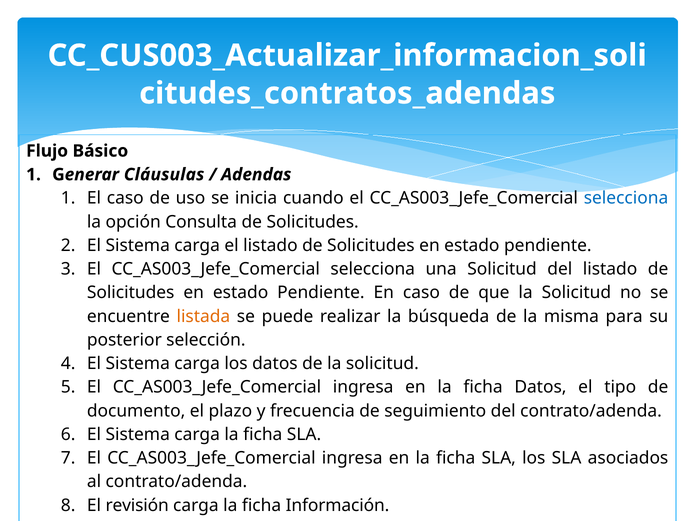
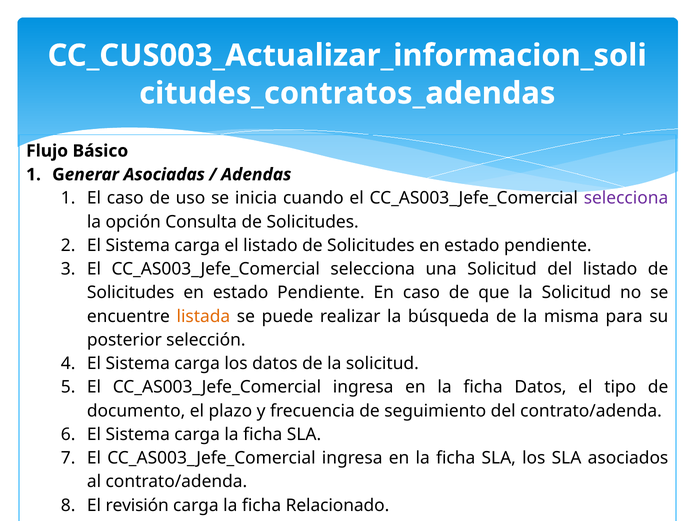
Generar Cláusulas: Cláusulas -> Asociadas (164, 175)
selecciona colour: blue -> purple (626, 198)
Información: Información -> Relacionado (337, 506)
